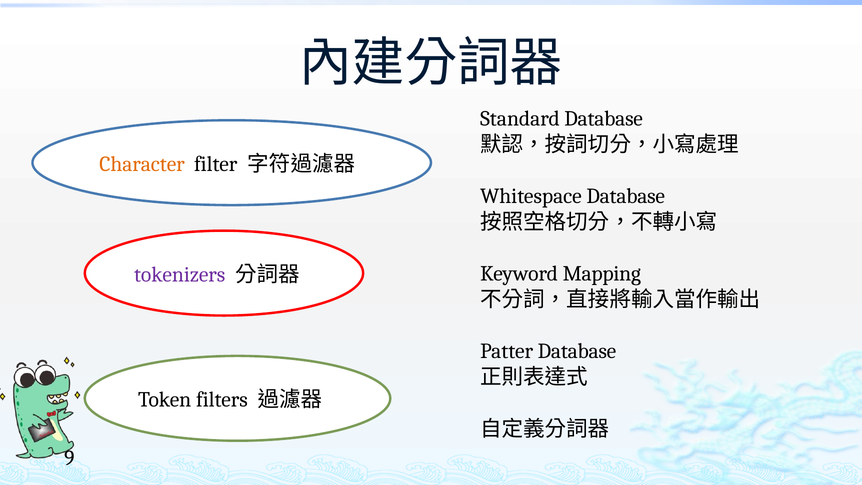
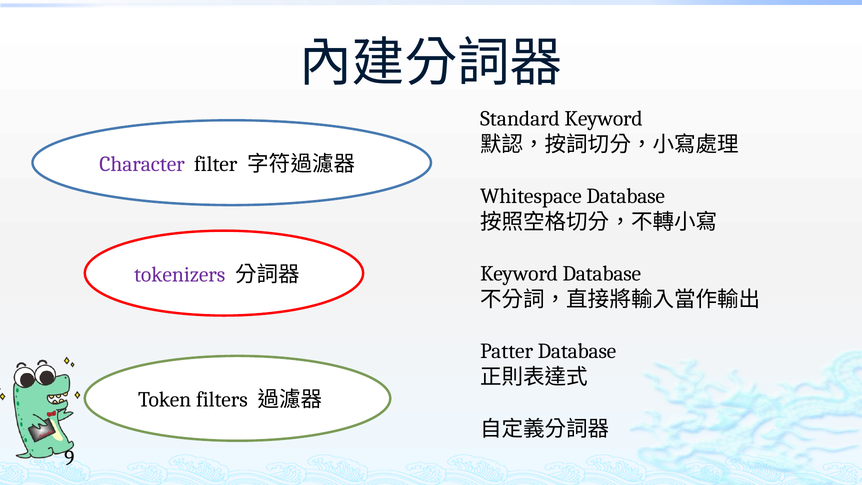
Standard Database: Database -> Keyword (604, 119)
Character colour: orange -> purple (142, 164)
Keyword Mapping: Mapping -> Database (602, 274)
